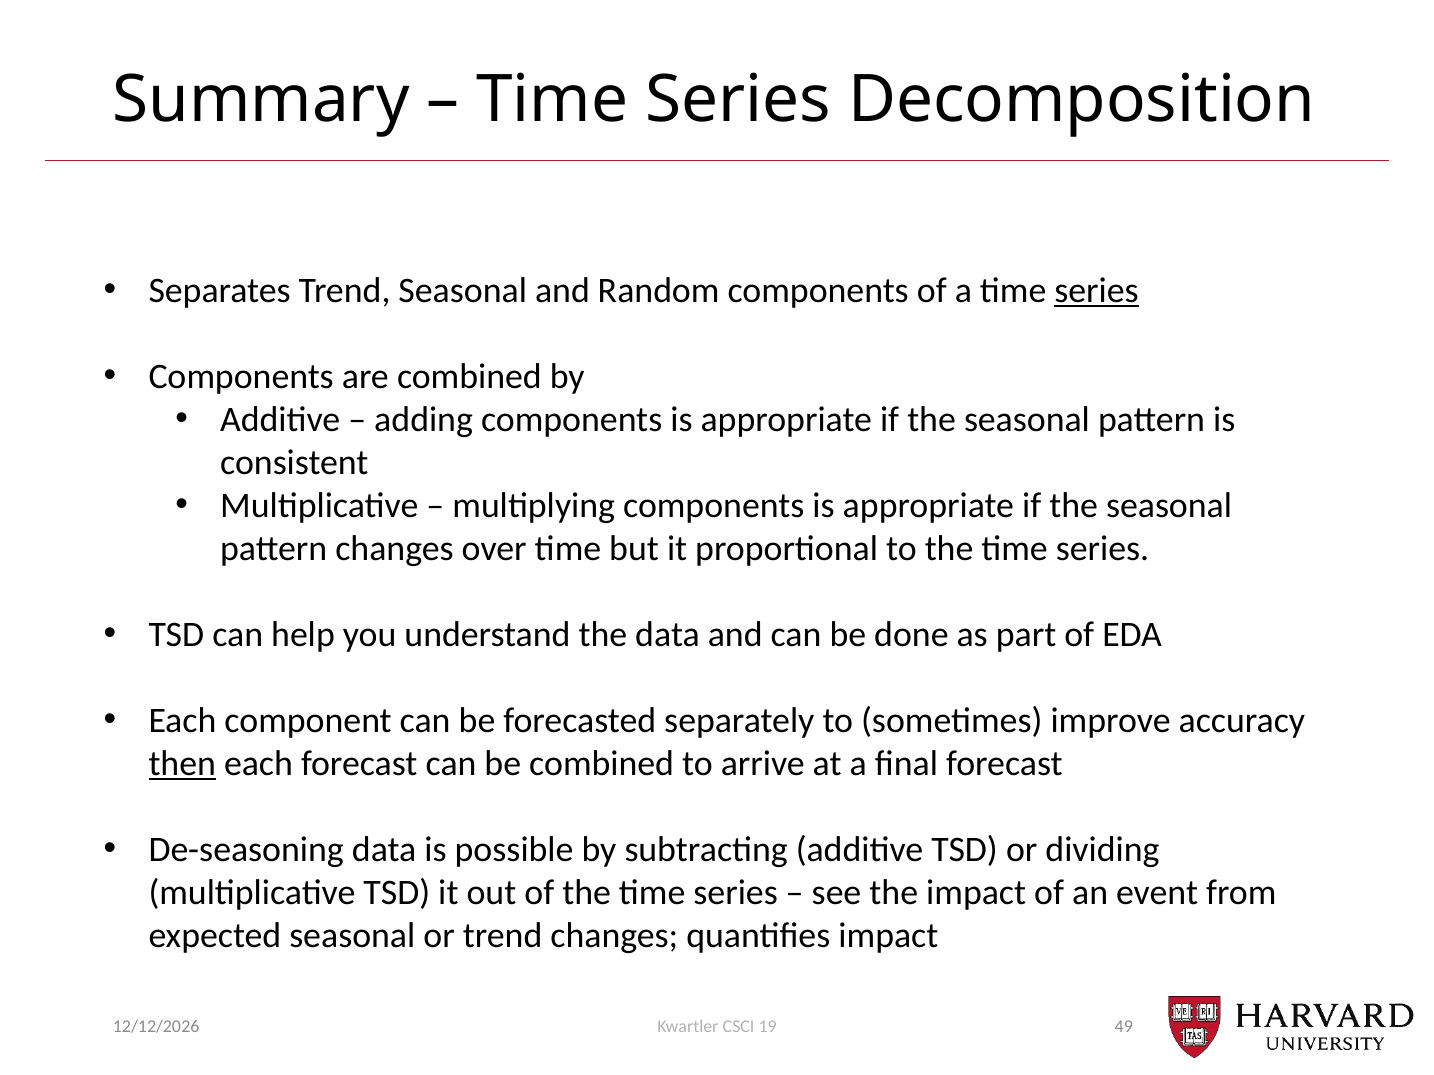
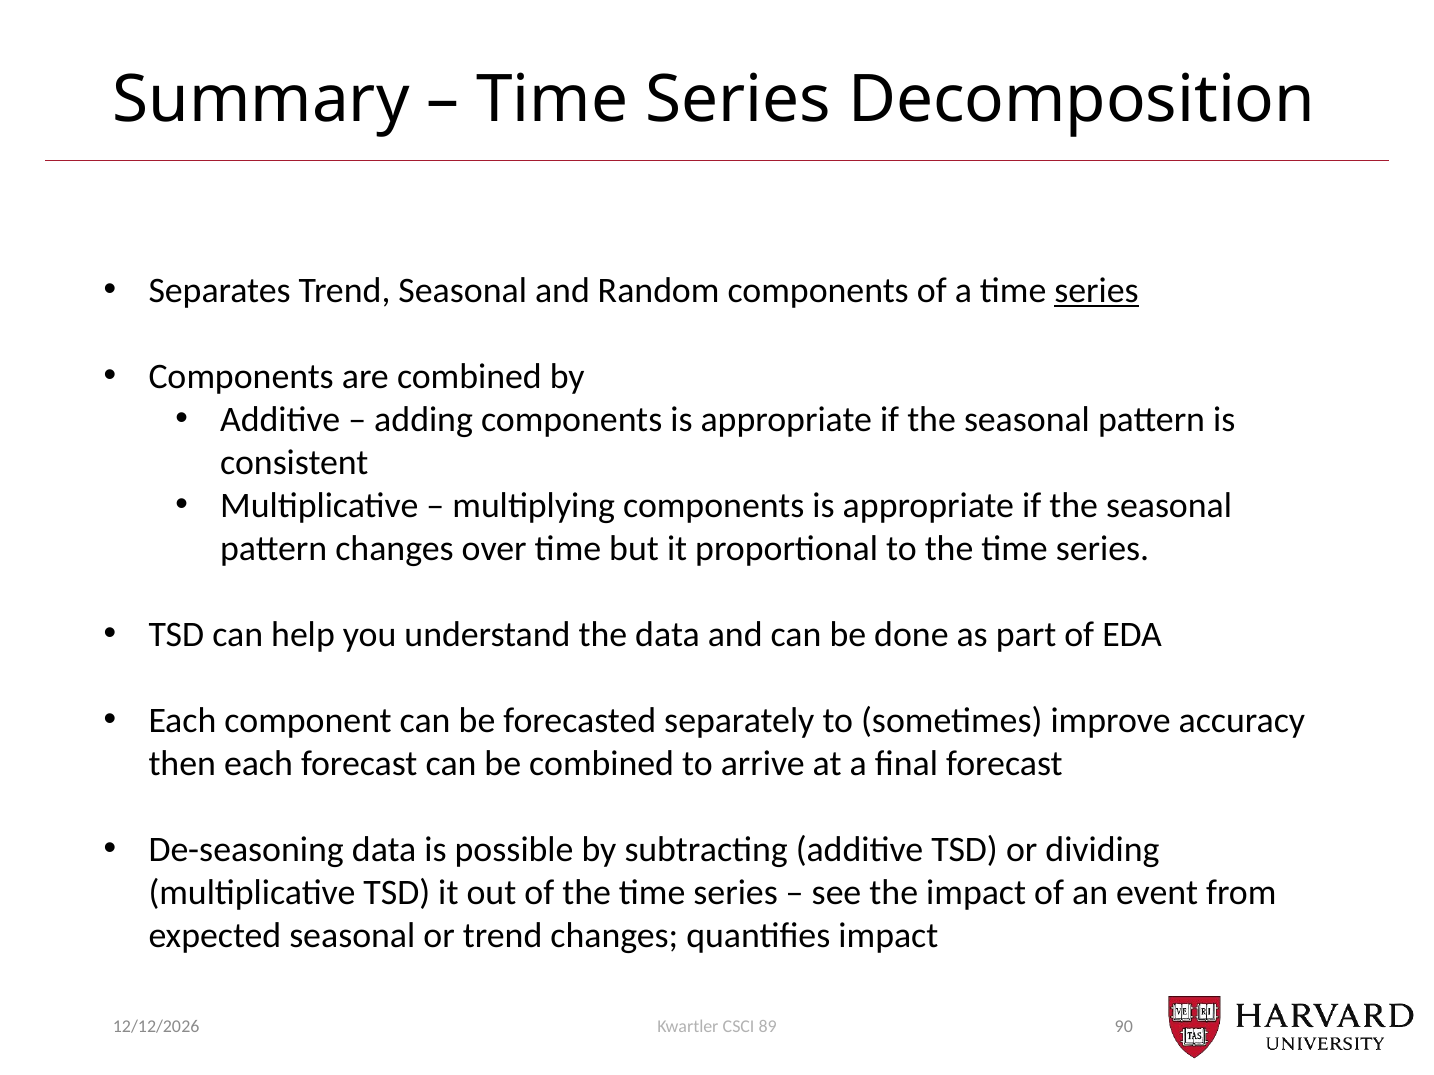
then underline: present -> none (182, 764)
19: 19 -> 89 (768, 1027)
49: 49 -> 90 (1124, 1027)
